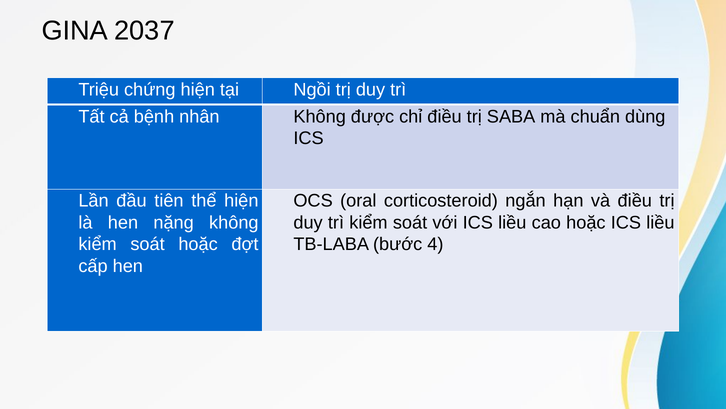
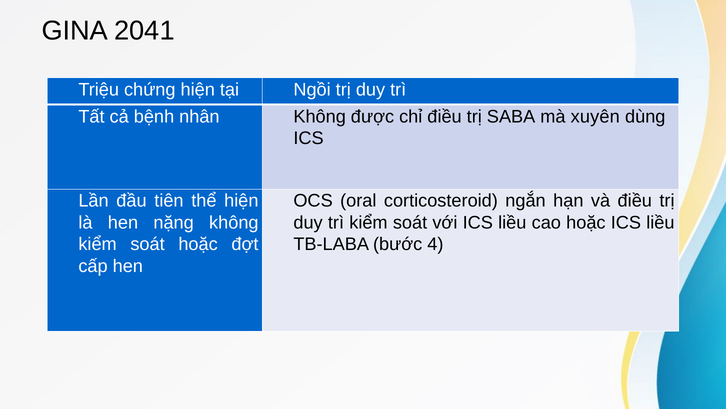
2037: 2037 -> 2041 (144, 31)
chuẩn: chuẩn -> xuyên (595, 116)
